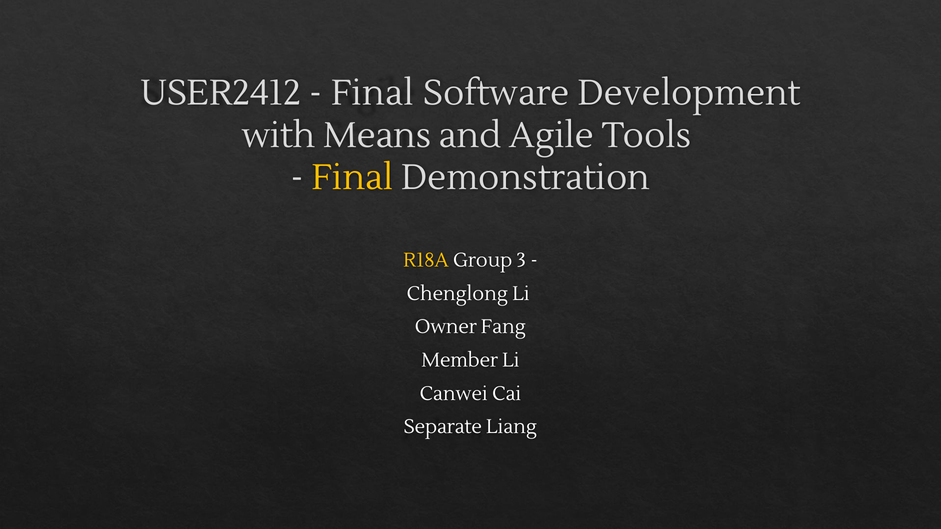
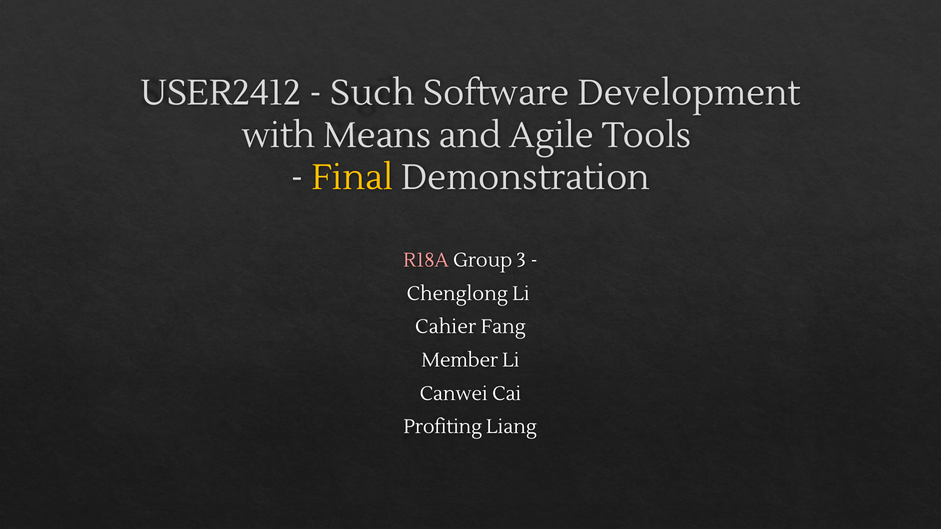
Final: Final -> Such (372, 93)
R18A colour: yellow -> pink (426, 260)
Owner: Owner -> Cahier (446, 327)
Separate: Separate -> Profiting (443, 427)
